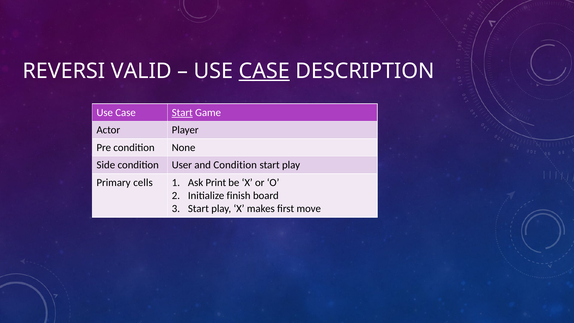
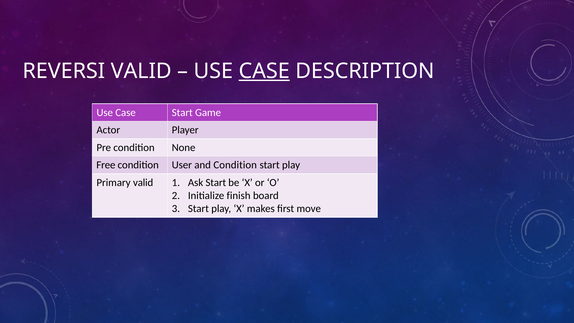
Start underline: present -> none (182, 113)
Side: Side -> Free (106, 165)
Primary cells: cells -> valid (143, 182)
Ask Print: Print -> Start (216, 182)
